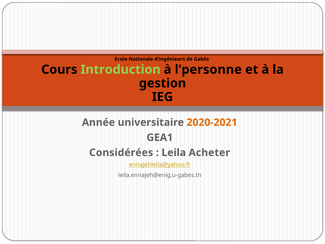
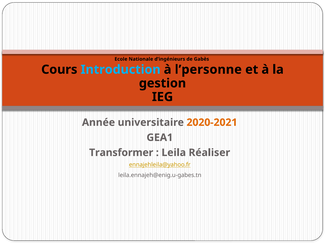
Introduction colour: light green -> light blue (121, 69)
Considérées: Considérées -> Transformer (121, 152)
Acheter: Acheter -> Réaliser (209, 152)
